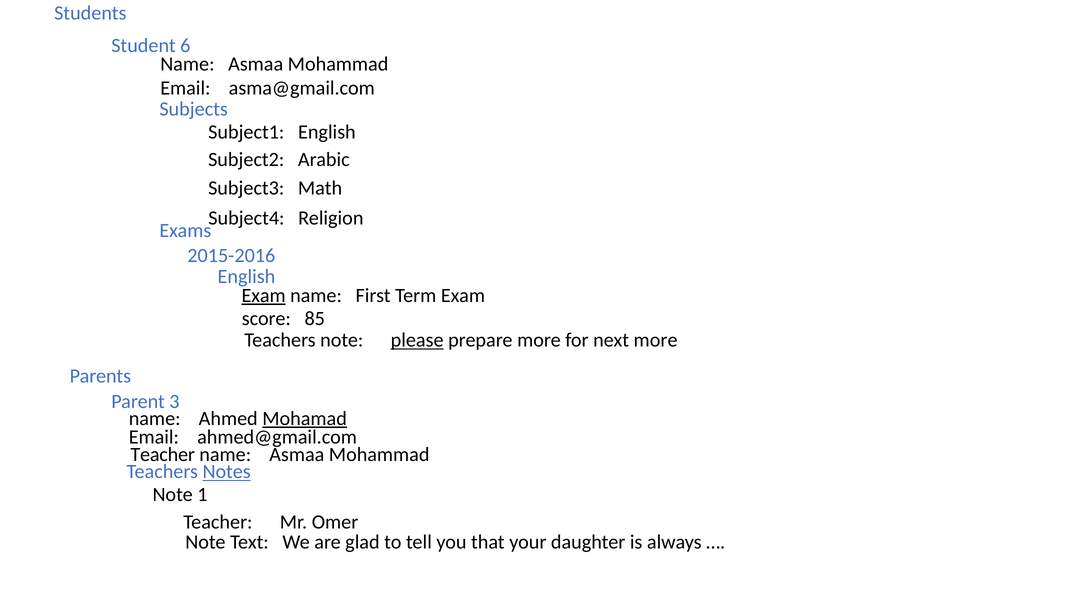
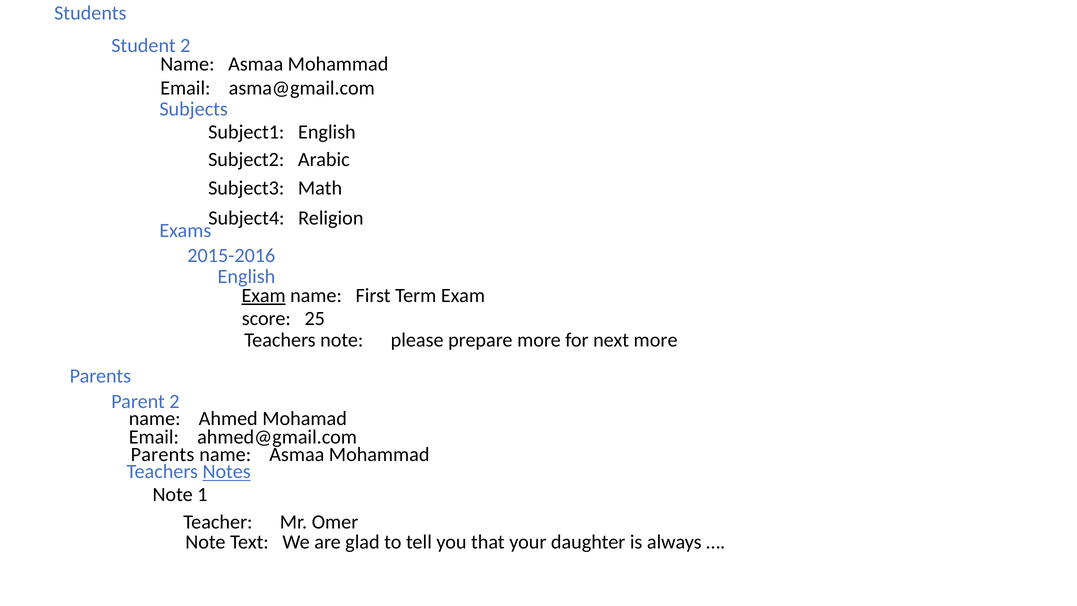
Student 6: 6 -> 2 (185, 46)
85: 85 -> 25 (315, 318)
please underline: present -> none (417, 340)
Parent 3: 3 -> 2 (174, 401)
Mohamad underline: present -> none (305, 418)
Teacher: Teacher -> Parents (162, 454)
